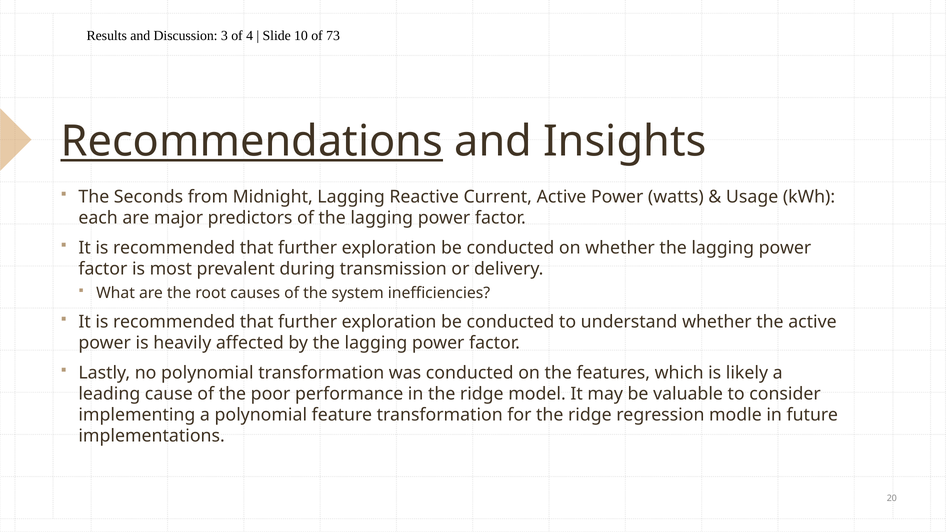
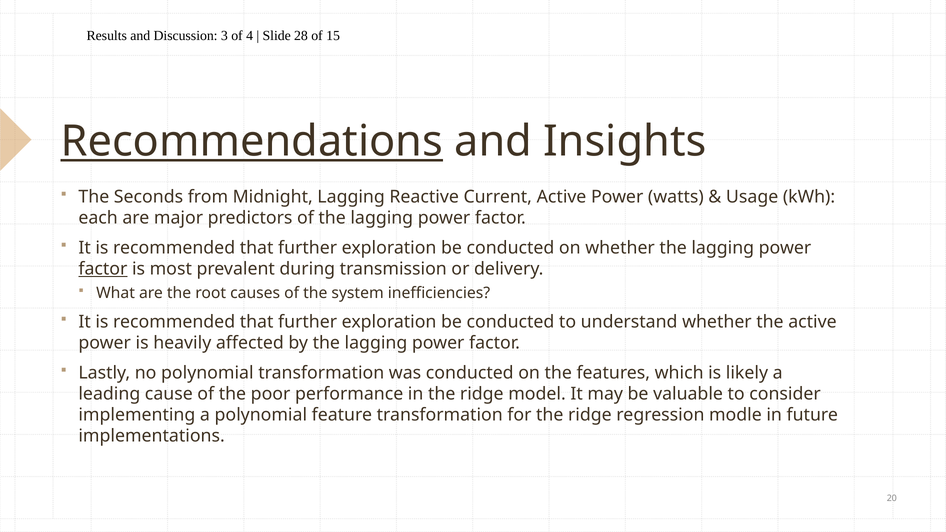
10: 10 -> 28 (301, 35)
73: 73 -> 15 (333, 35)
factor underline: none -> present (103, 269)
